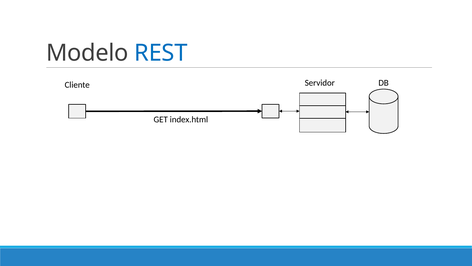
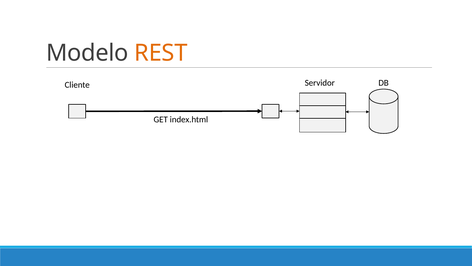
REST colour: blue -> orange (161, 53)
